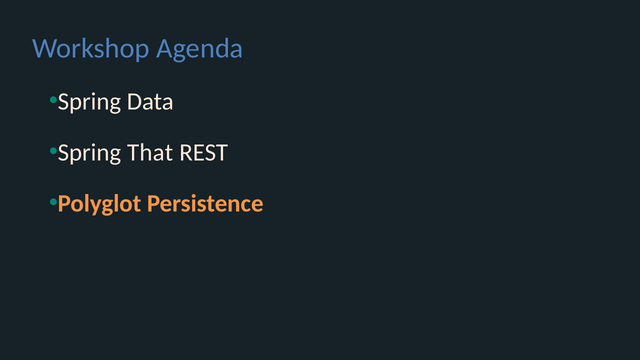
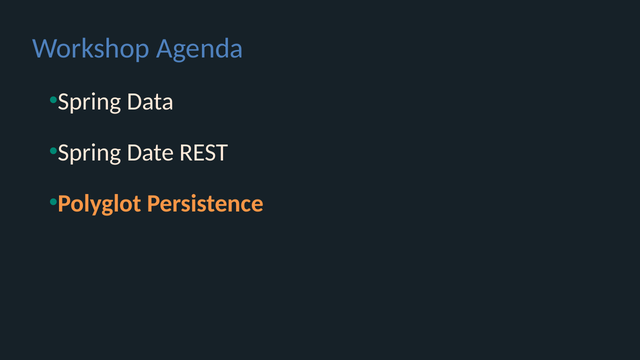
That: That -> Date (150, 153)
